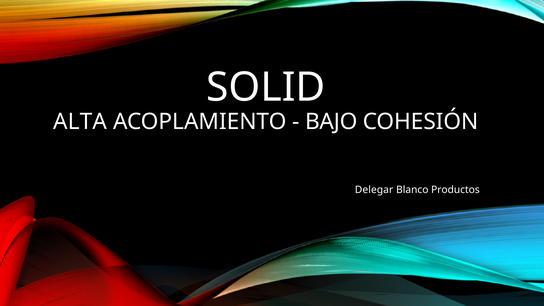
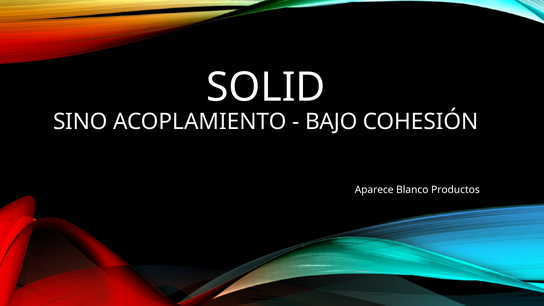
ALTA: ALTA -> SINO (80, 122)
Delegar: Delegar -> Aparece (374, 190)
